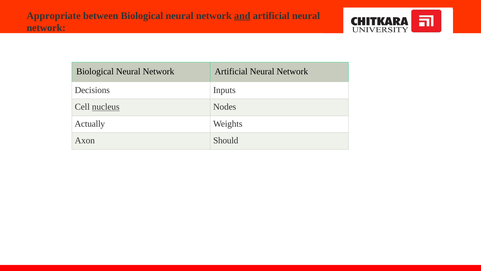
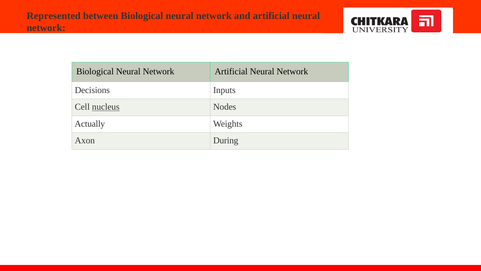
Appropriate: Appropriate -> Represented (54, 16)
and underline: present -> none (242, 16)
Should: Should -> During (226, 140)
